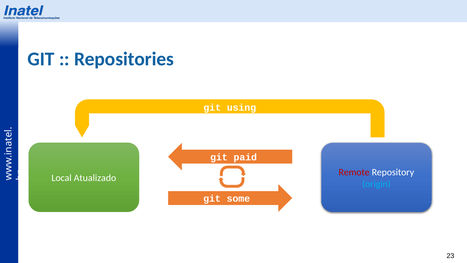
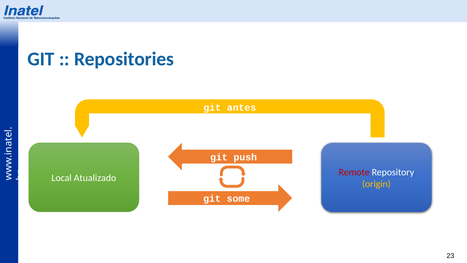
using: using -> antes (241, 108)
paid: paid -> push (245, 157)
origin colour: light blue -> yellow (376, 184)
